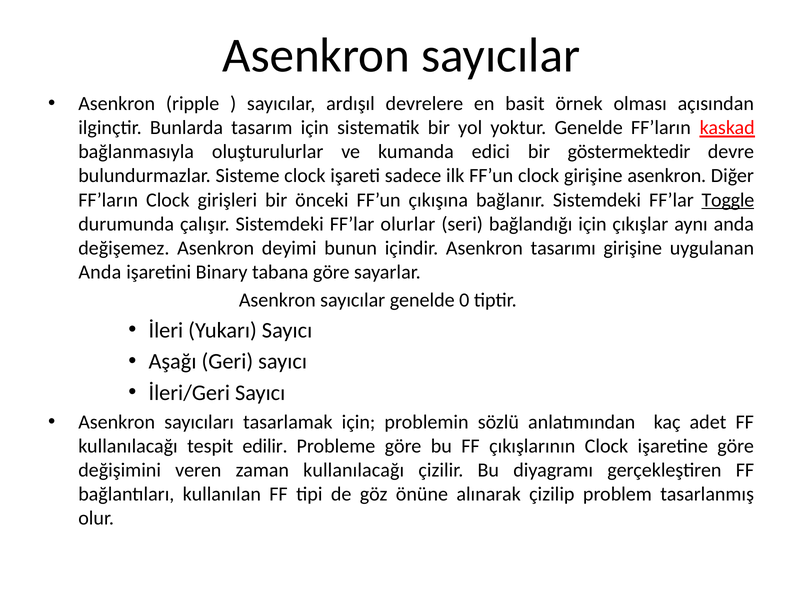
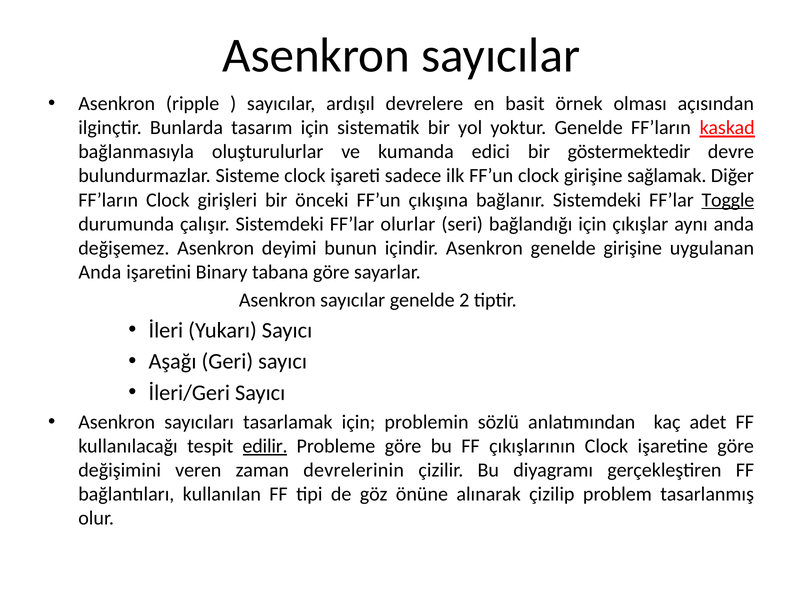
girişine asenkron: asenkron -> sağlamak (667, 176)
Asenkron tasarımı: tasarımı -> genelde (563, 248)
0: 0 -> 2 (464, 300)
edilir underline: none -> present (265, 446)
zaman kullanılacağı: kullanılacağı -> devrelerinin (354, 470)
